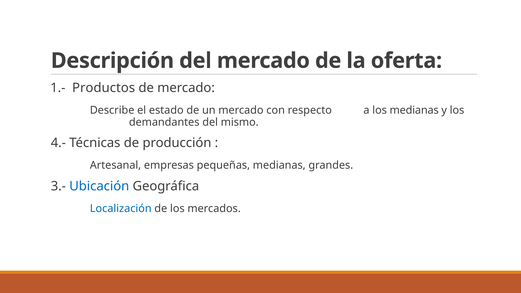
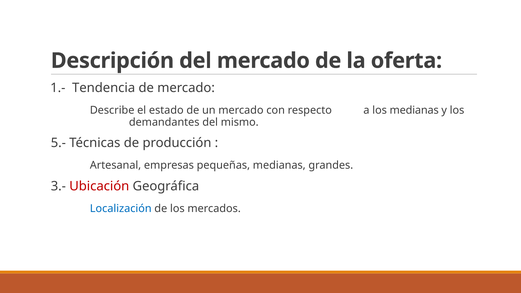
Productos: Productos -> Tendencia (104, 88)
4.-: 4.- -> 5.- (58, 143)
Ubicación colour: blue -> red (99, 186)
